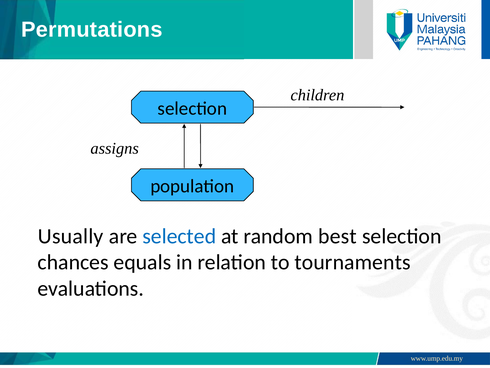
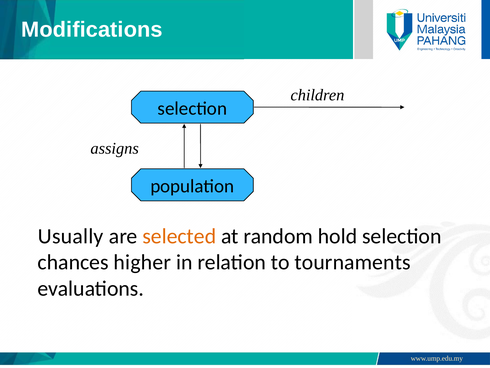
Permutations: Permutations -> Modifications (92, 30)
selected colour: blue -> orange (179, 236)
best: best -> hold (338, 236)
equals: equals -> higher (142, 262)
